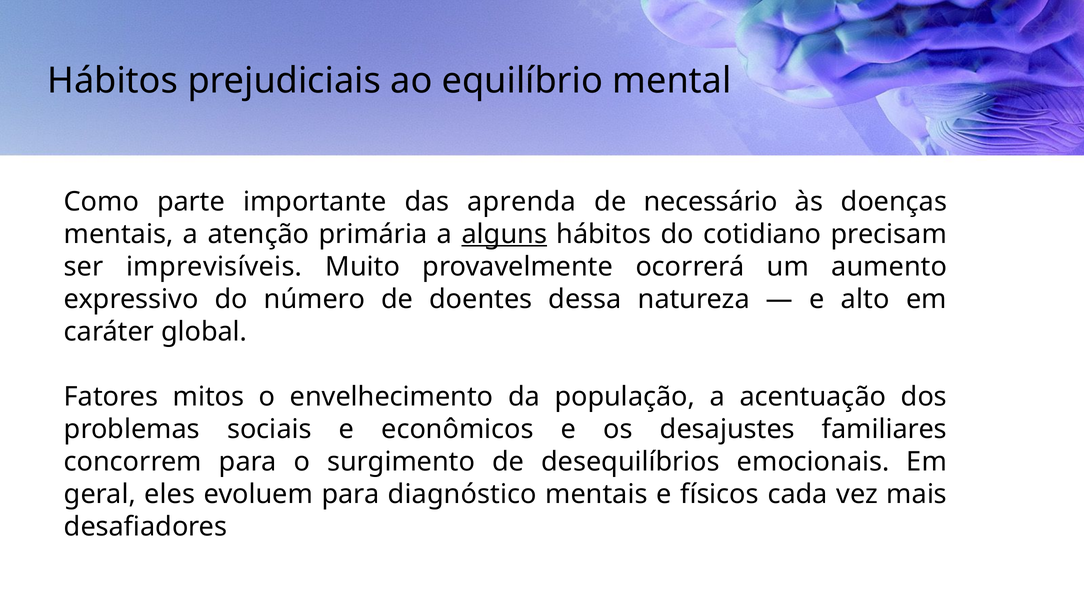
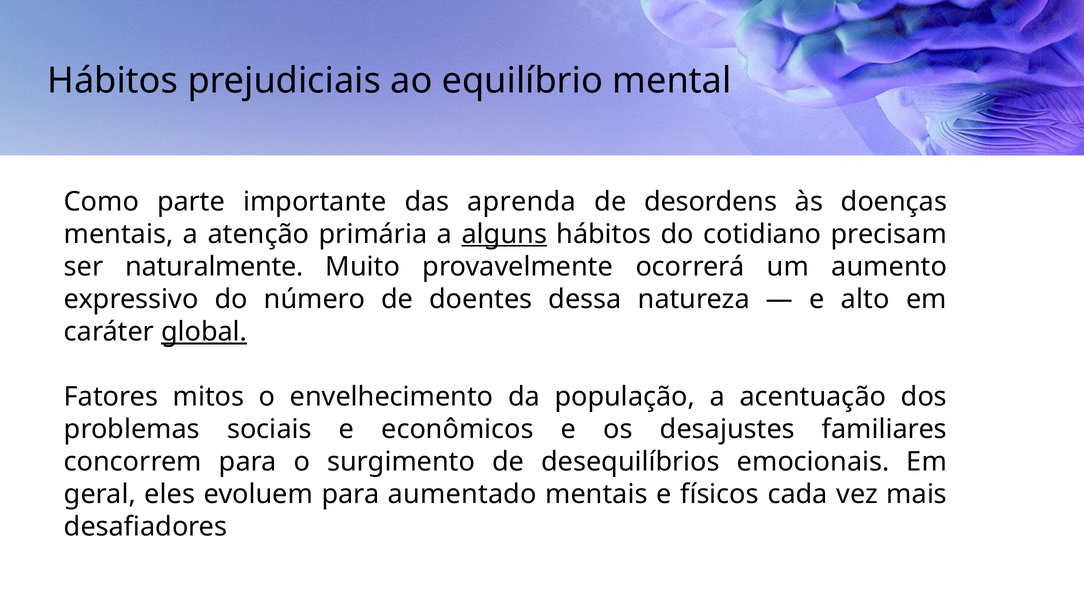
necessário: necessário -> desordens (711, 202)
imprevisíveis: imprevisíveis -> naturalmente (214, 267)
global underline: none -> present (204, 332)
diagnóstico: diagnóstico -> aumentado (462, 494)
